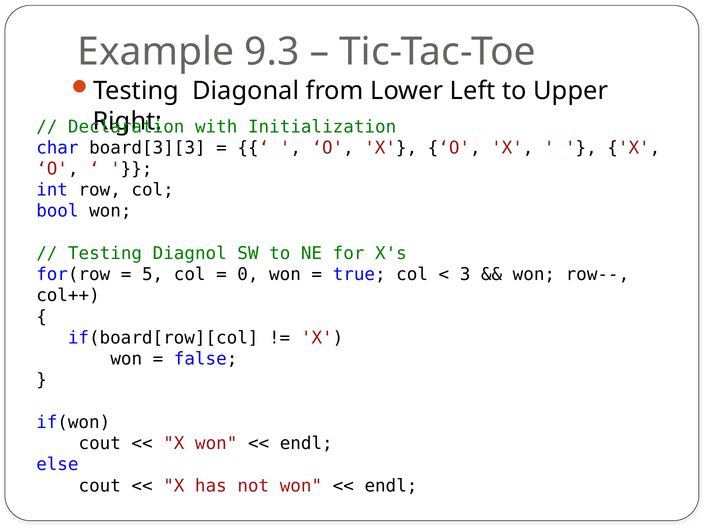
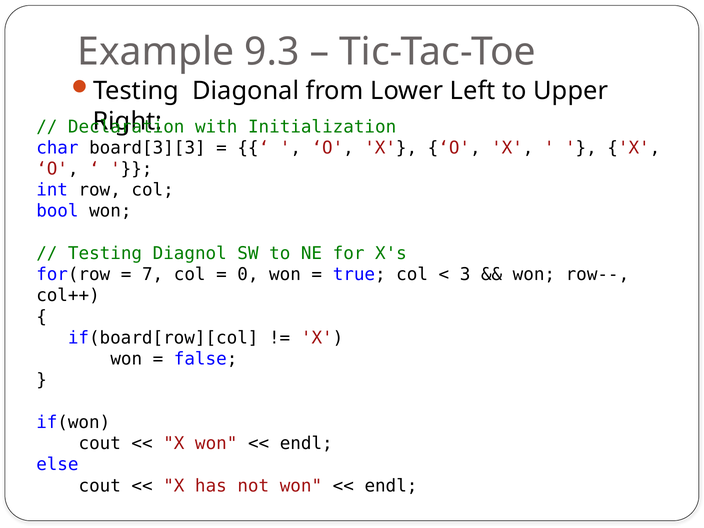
5: 5 -> 7 (153, 275)
